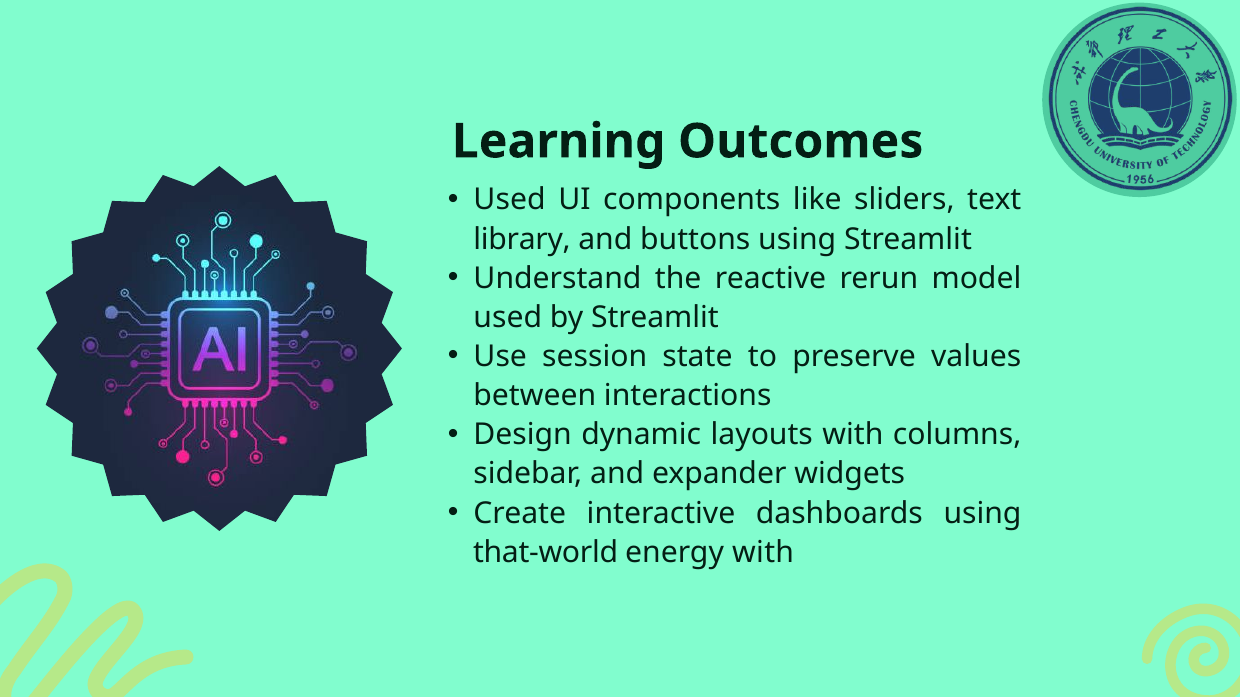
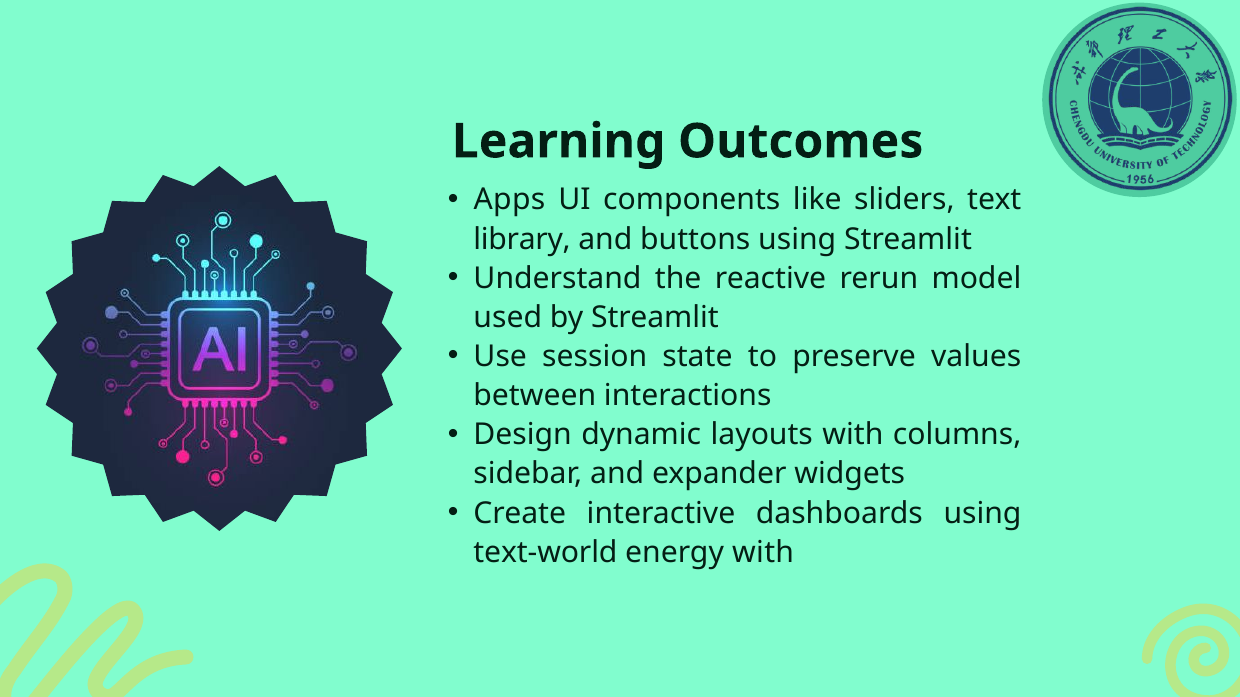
Used: Used -> Apps (509, 200)
that-world: that-world -> text-world (545, 553)
